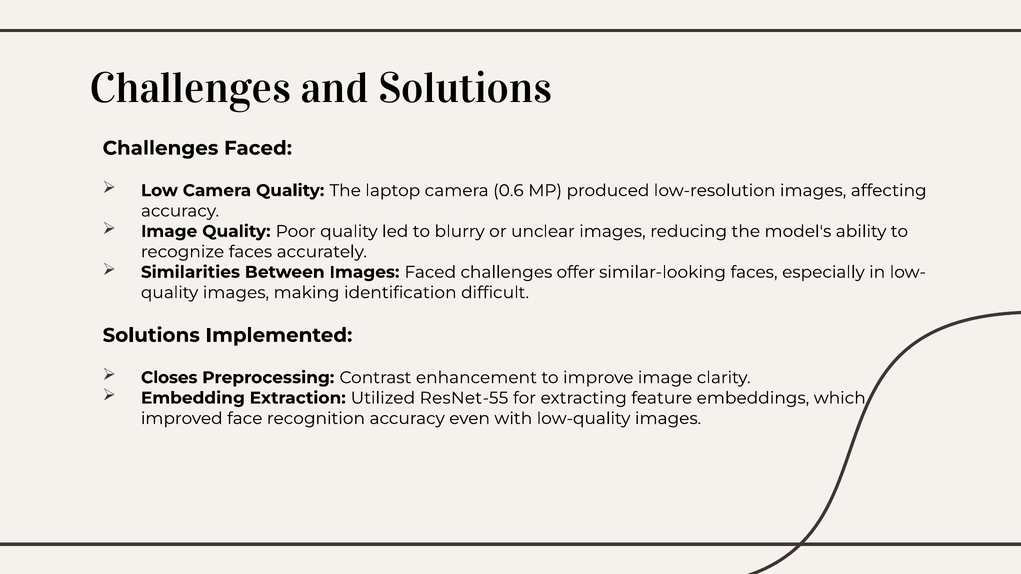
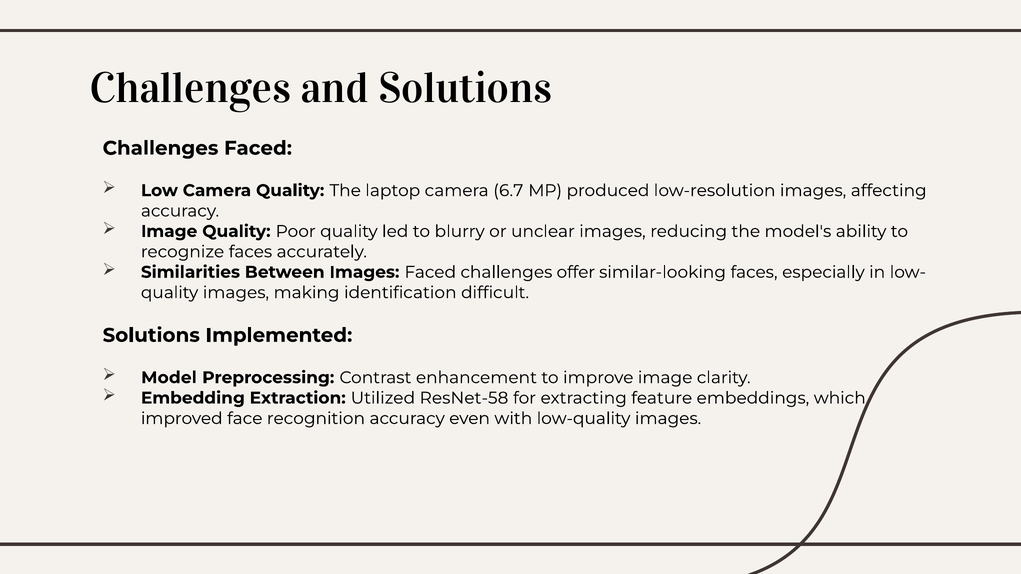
0.6: 0.6 -> 6.7 (508, 191)
Closes: Closes -> Model (169, 378)
ResNet-55: ResNet-55 -> ResNet-58 (464, 398)
